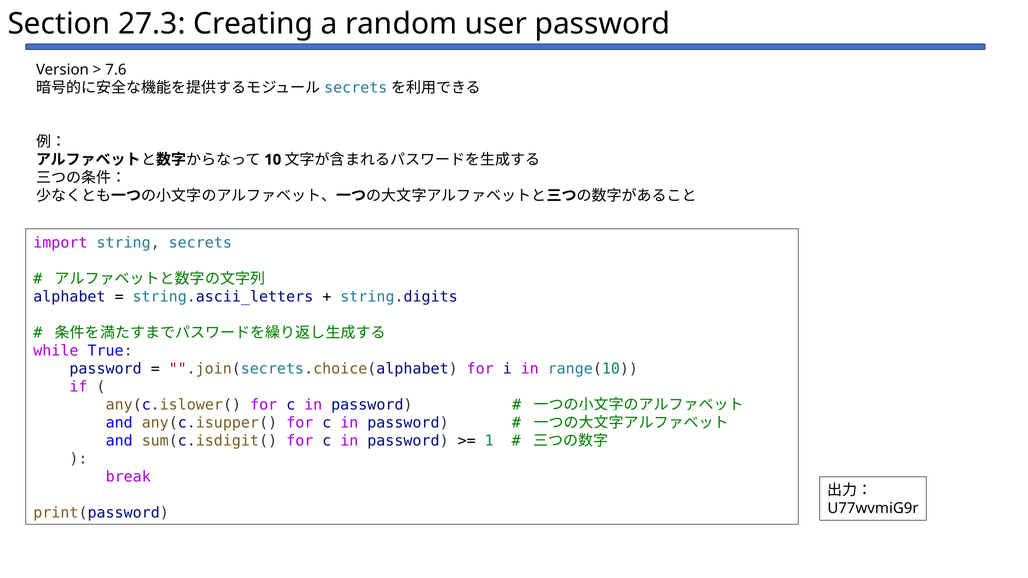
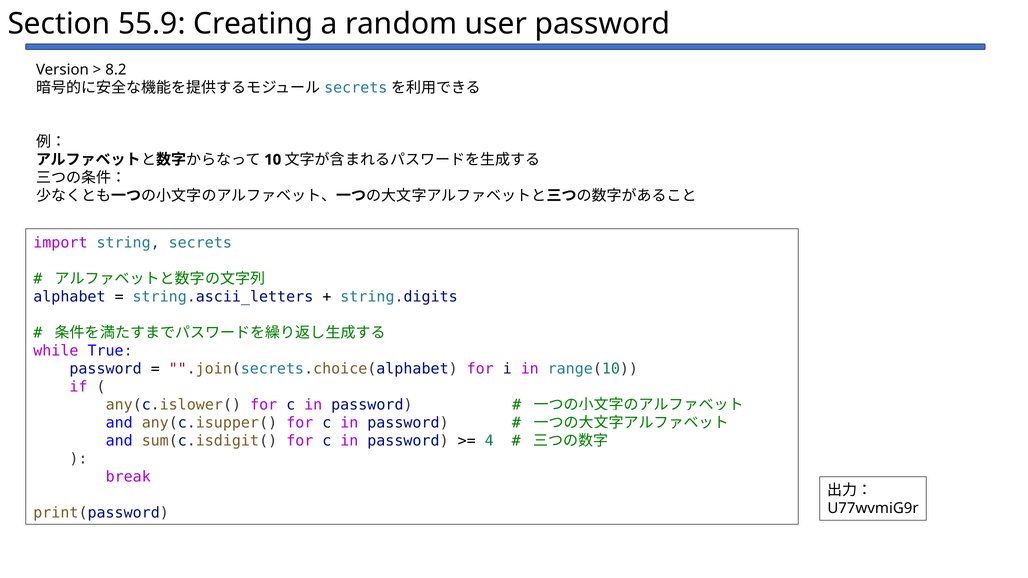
27.3: 27.3 -> 55.9 (152, 24)
7.6: 7.6 -> 8.2 (116, 70)
1: 1 -> 4 (489, 441)
